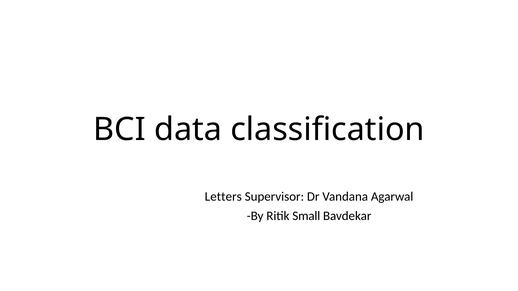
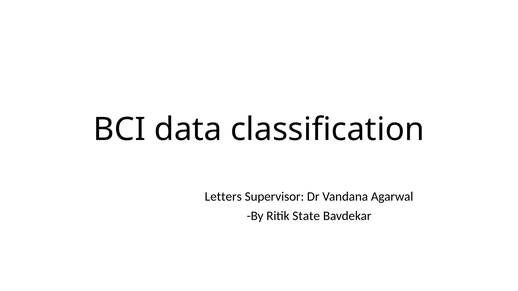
Small: Small -> State (306, 216)
